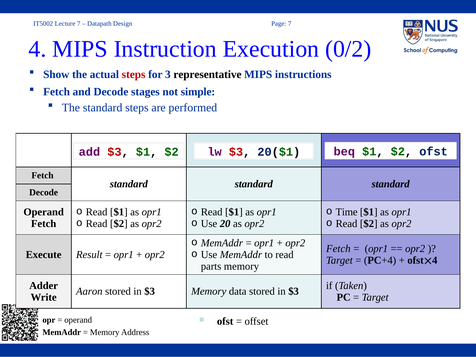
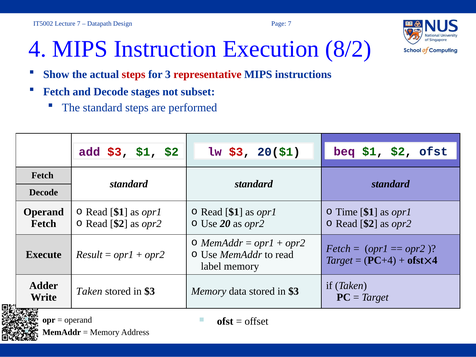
0/2: 0/2 -> 8/2 (348, 49)
representative colour: black -> red (207, 74)
simple: simple -> subset (198, 92)
parts: parts -> label (211, 266)
Aaron: Aaron -> Taken (89, 291)
